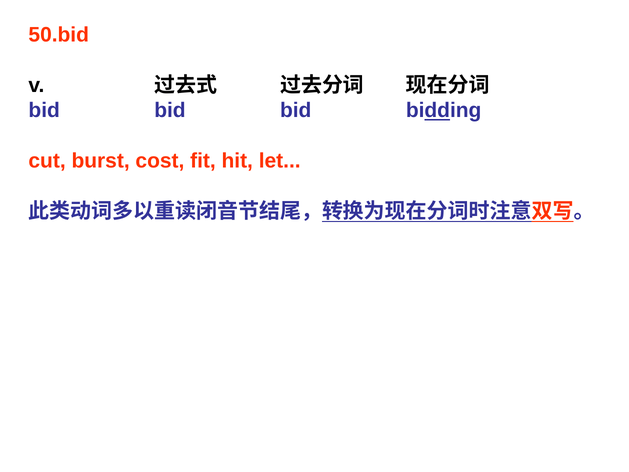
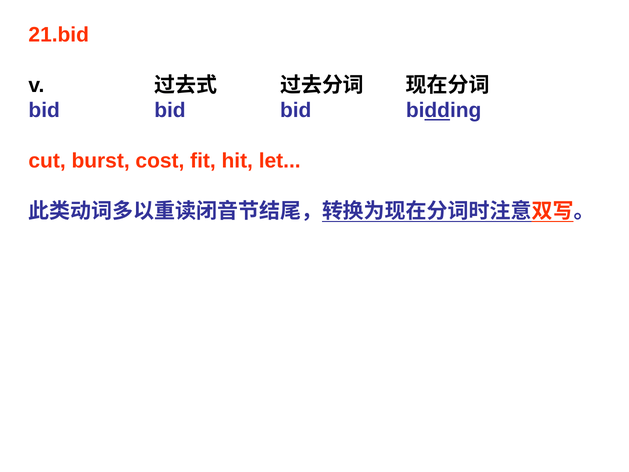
50.bid: 50.bid -> 21.bid (59, 35)
